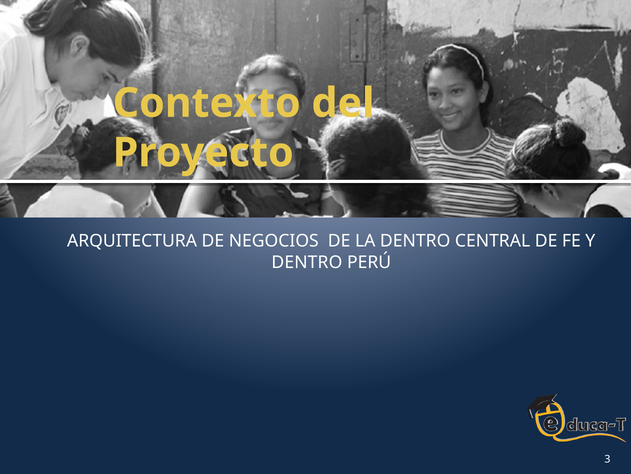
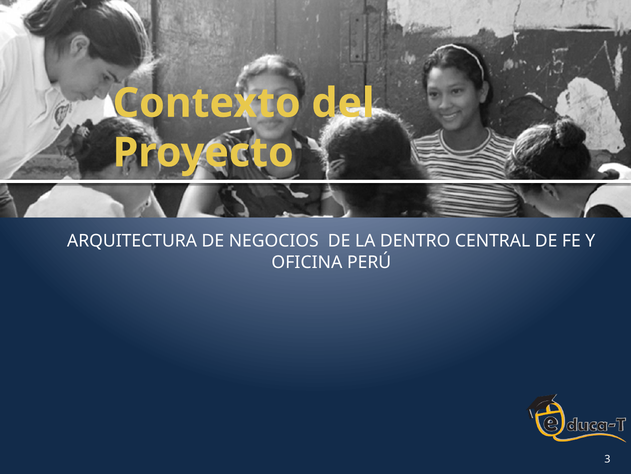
DENTRO: DENTRO -> OFICINA (307, 262)
